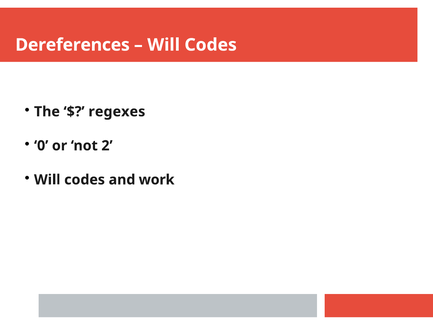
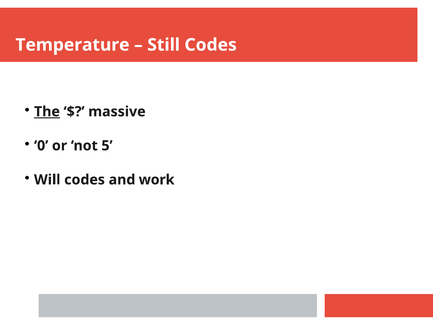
Dereferences: Dereferences -> Temperature (72, 45)
Will: Will -> Still (164, 45)
The underline: none -> present (47, 112)
regexes: regexes -> massive (117, 112)
2: 2 -> 5 (107, 146)
